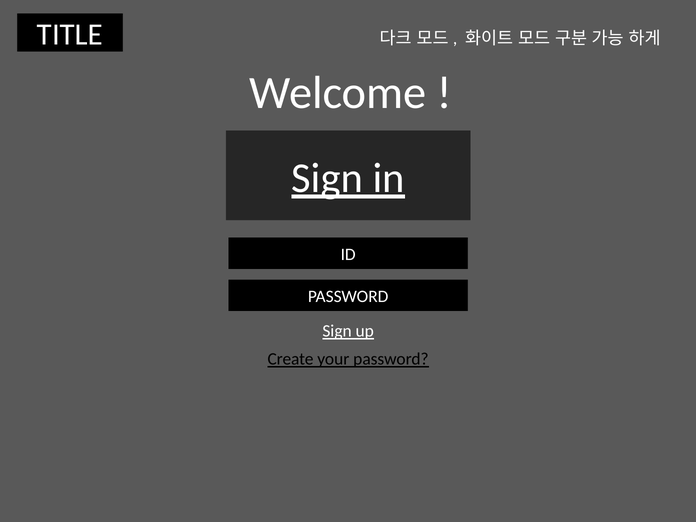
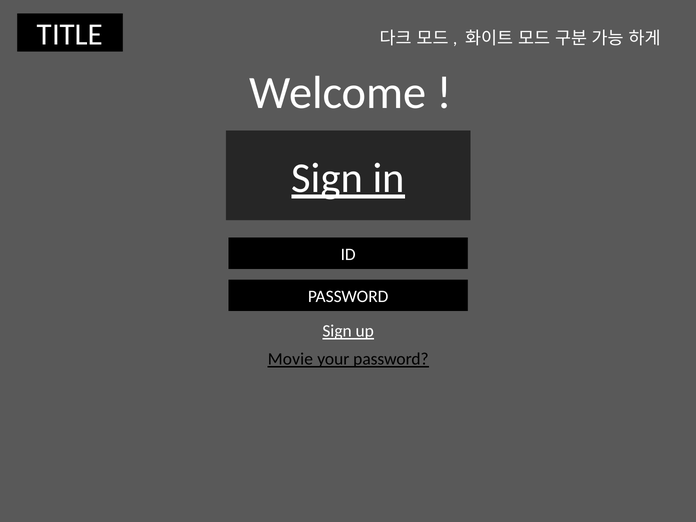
Create: Create -> Movie (290, 359)
